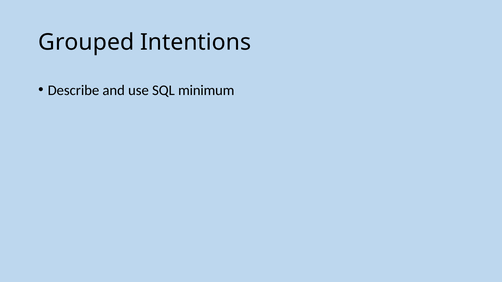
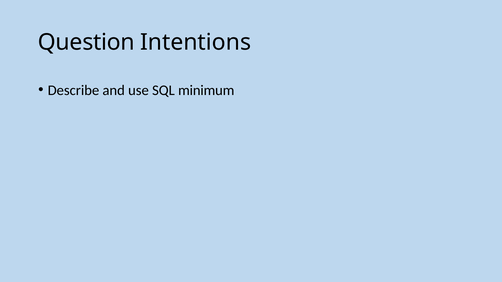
Grouped: Grouped -> Question (86, 42)
